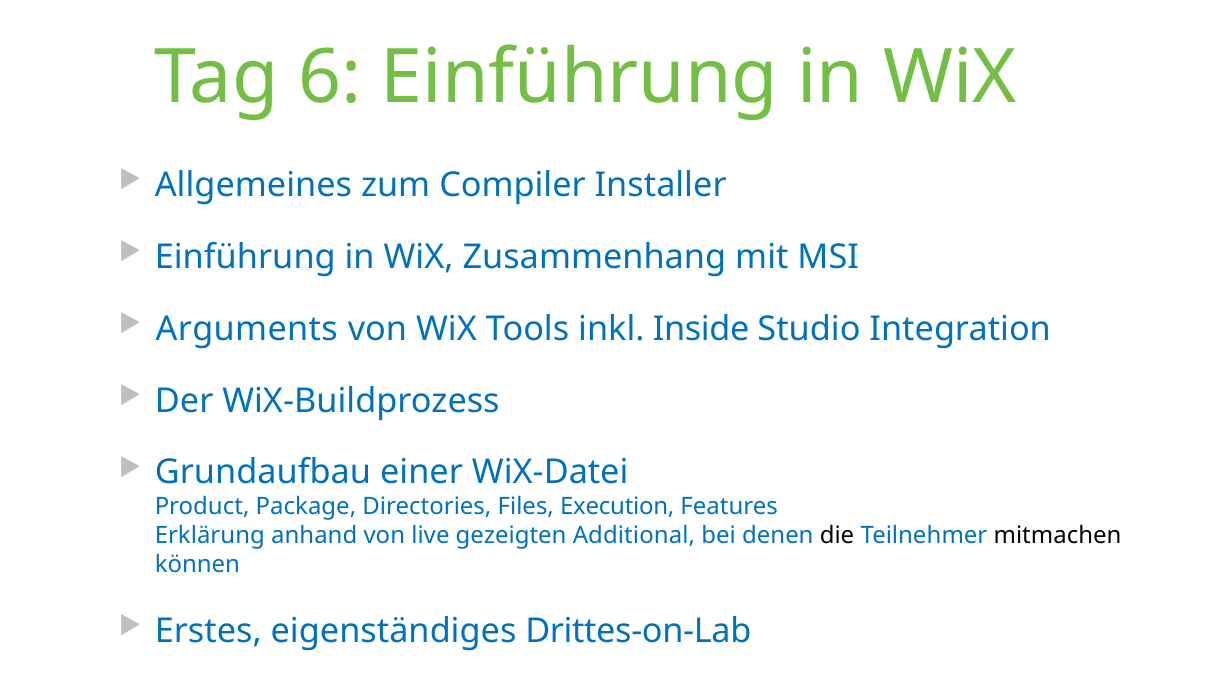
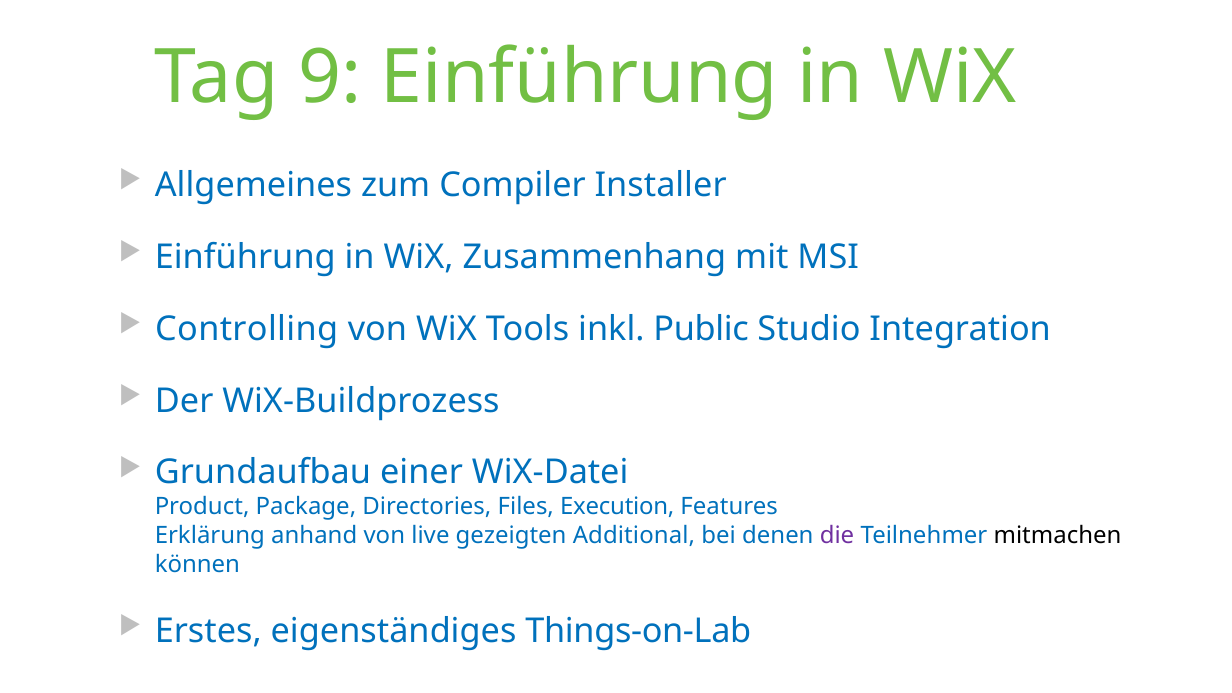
6: 6 -> 9 (330, 78)
Arguments: Arguments -> Controlling (247, 329)
Inside: Inside -> Public (701, 329)
die colour: black -> purple (837, 536)
Drittes-on-Lab: Drittes-on-Lab -> Things-on-Lab (638, 631)
